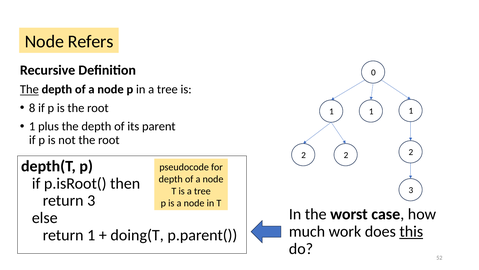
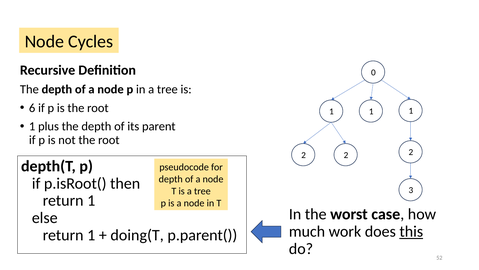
Refers: Refers -> Cycles (91, 41)
The underline: present -> none (29, 89)
8: 8 -> 6 (32, 108)
3: 3 -> 1 (91, 200)
